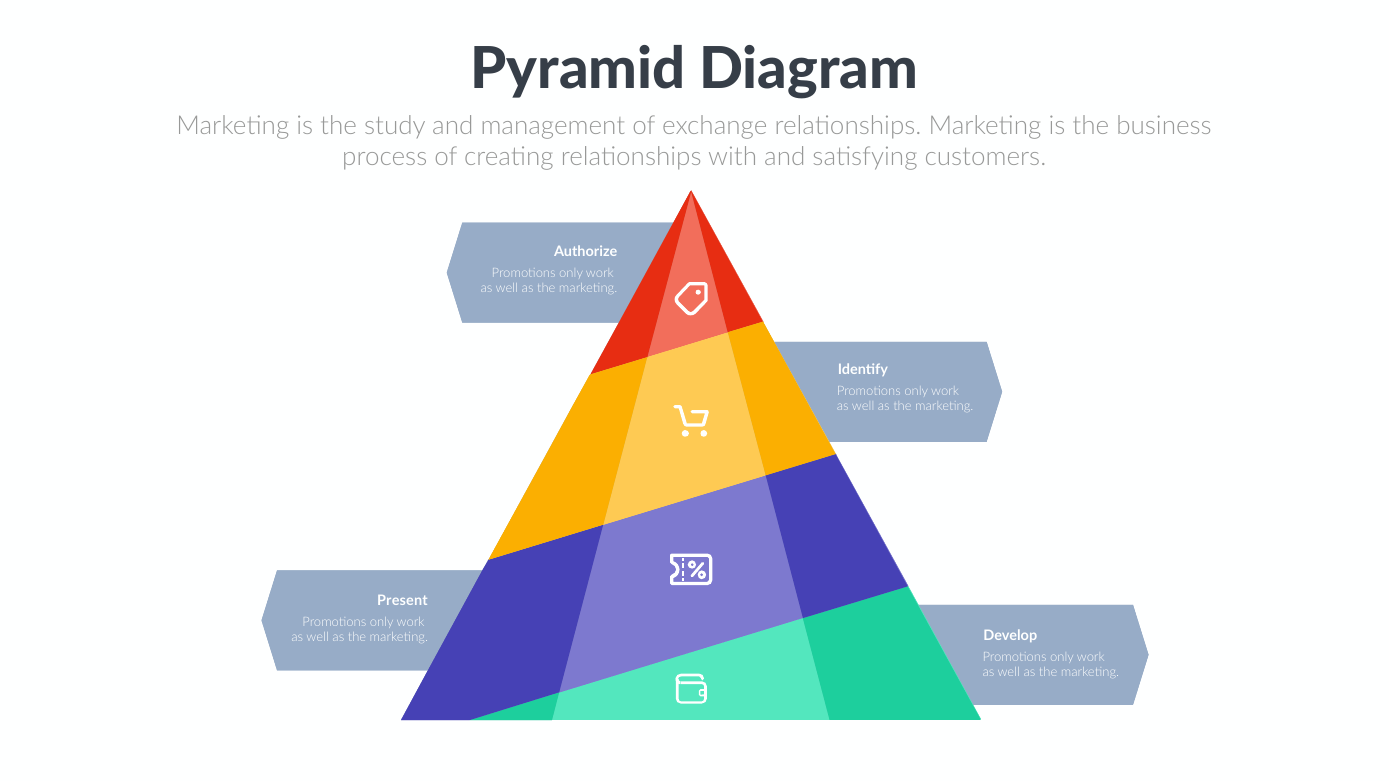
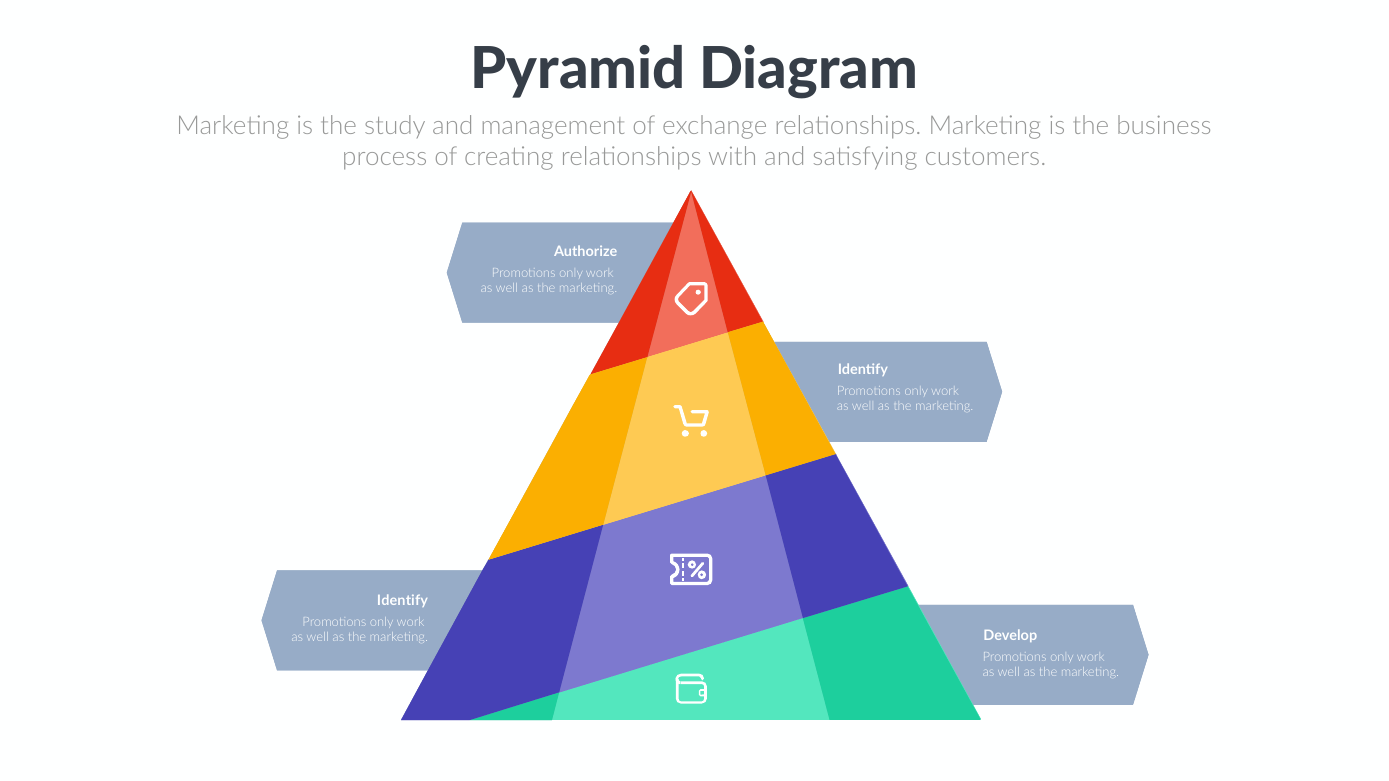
Present: Present -> Identify (402, 601)
